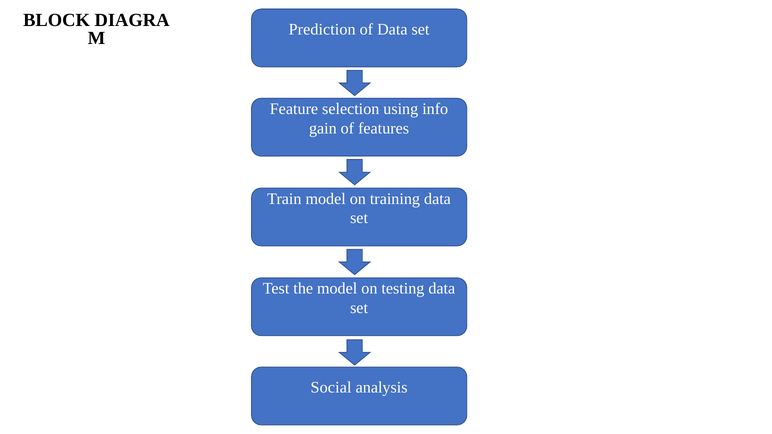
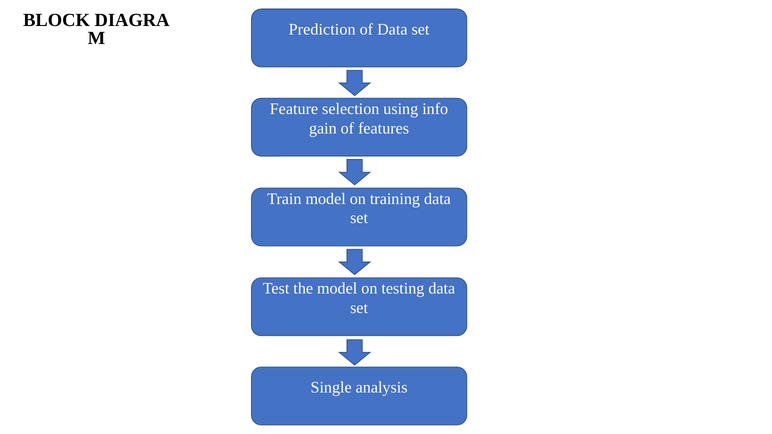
Social: Social -> Single (331, 388)
